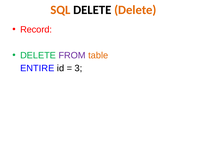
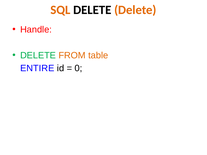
Record: Record -> Handle (36, 30)
FROM colour: purple -> orange (72, 55)
3: 3 -> 0 (78, 68)
